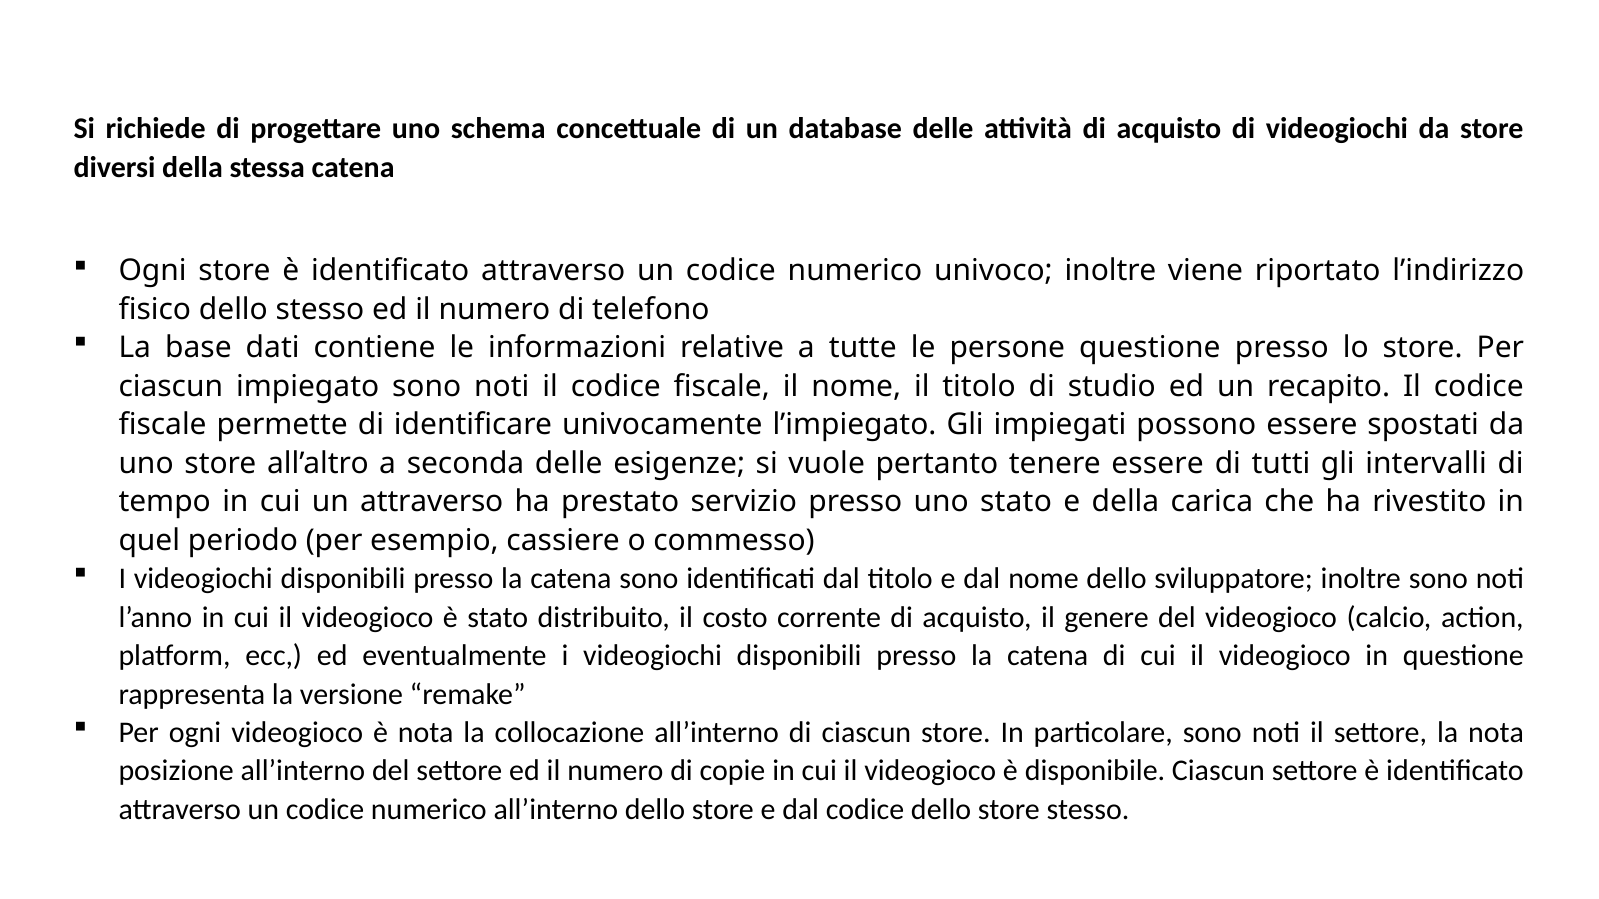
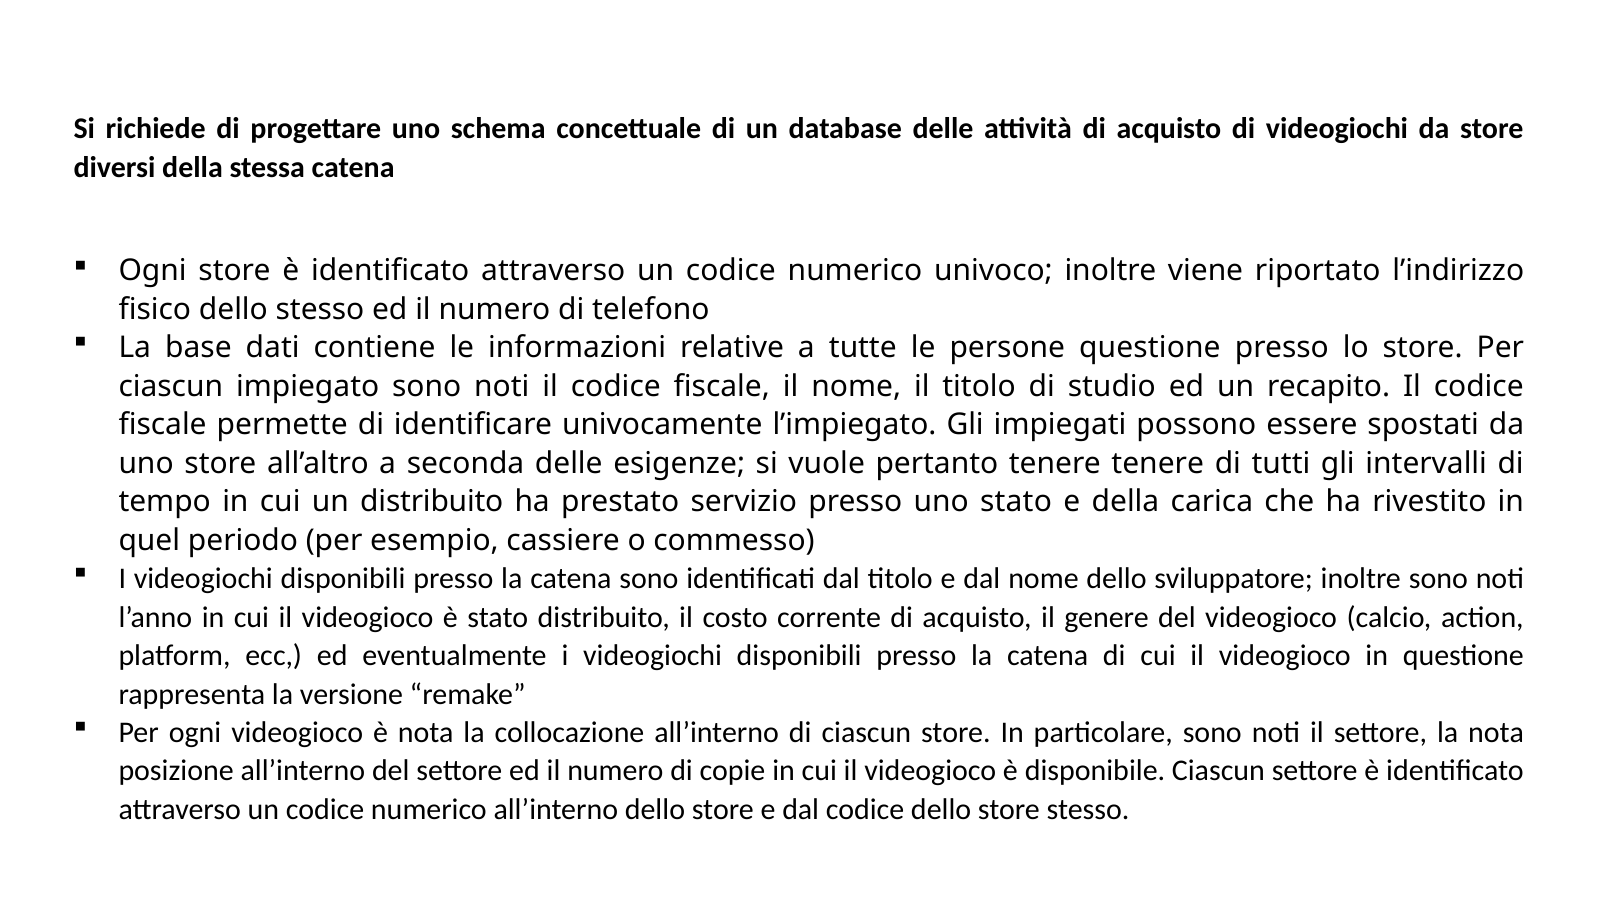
tenere essere: essere -> tenere (1158, 464)
un attraverso: attraverso -> distribuito (432, 502)
